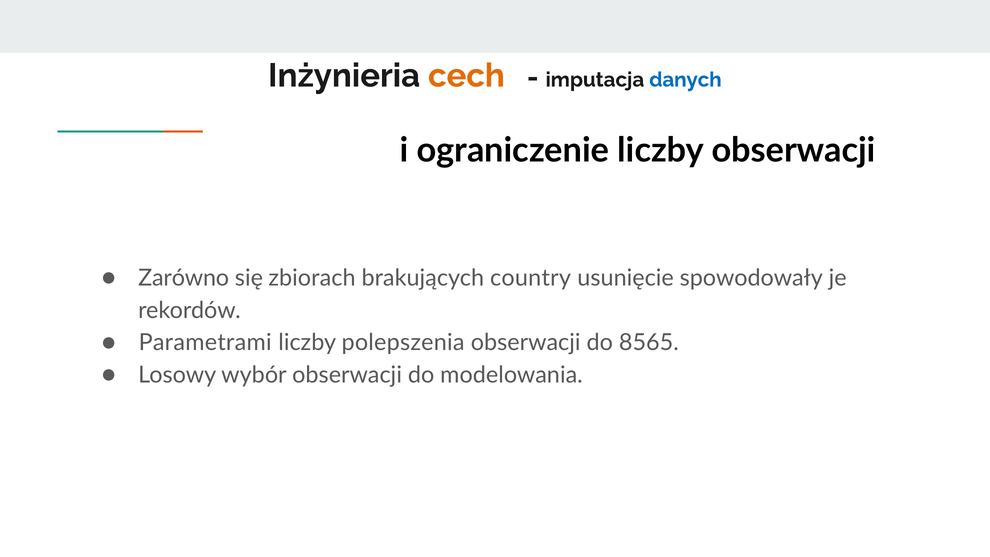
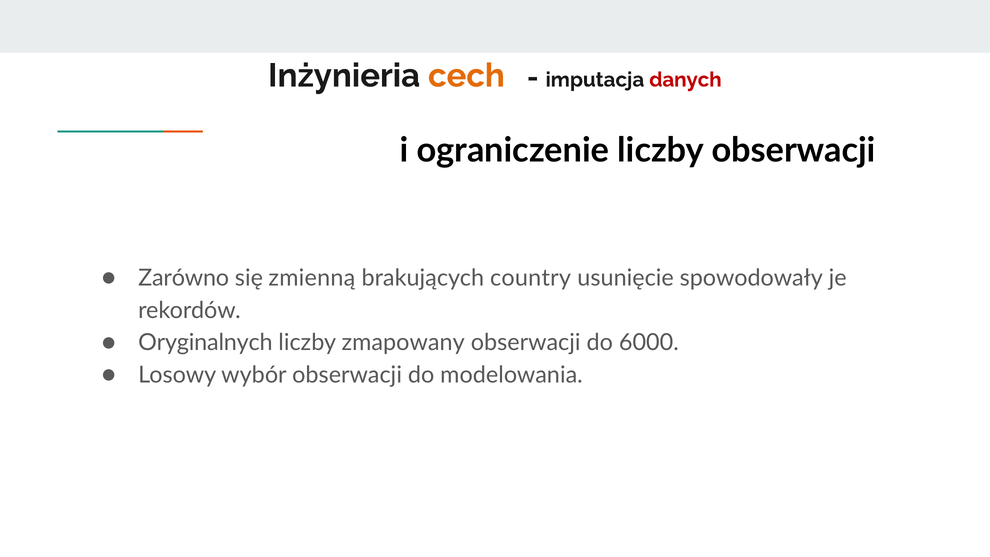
danych colour: blue -> red (685, 80)
zbiorach: zbiorach -> zmienną (312, 278)
Parametrami: Parametrami -> Oryginalnych (205, 343)
polepszenia: polepszenia -> zmapowany (403, 343)
8565: 8565 -> 6000 (649, 343)
